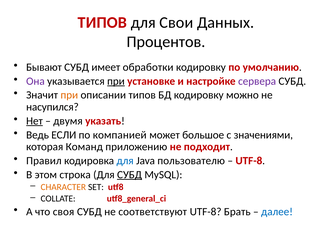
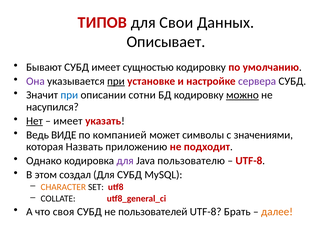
Процентов: Процентов -> Описывает (166, 42)
обработки: обработки -> сущностью (148, 67)
при colour: orange -> blue (69, 95)
описании типов: типов -> сотни (142, 95)
можно underline: none -> present (242, 95)
двумя: двумя -> имеет (68, 121)
ЕСЛИ: ЕСЛИ -> ВИДЕ (64, 135)
большое: большое -> символы (203, 135)
Команд: Команд -> Назвать (84, 147)
Правил: Правил -> Однако (44, 161)
для colour: blue -> purple (125, 161)
строка: строка -> создал (75, 175)
СУБД underline: present -> none (130, 175)
соответствуют: соответствуют -> пользователей (153, 212)
далее colour: blue -> orange (277, 212)
